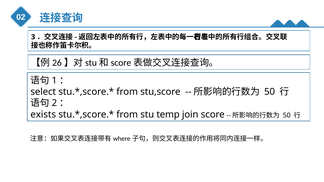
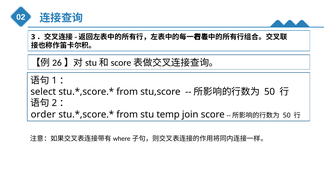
exists: exists -> order (43, 115)
